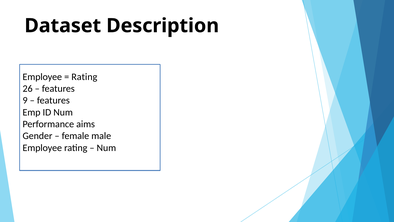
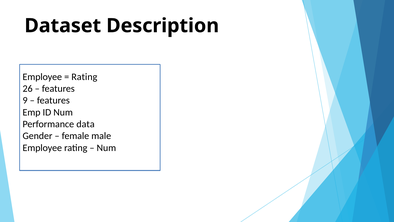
aims: aims -> data (86, 124)
